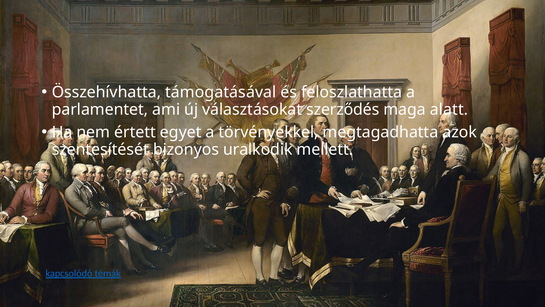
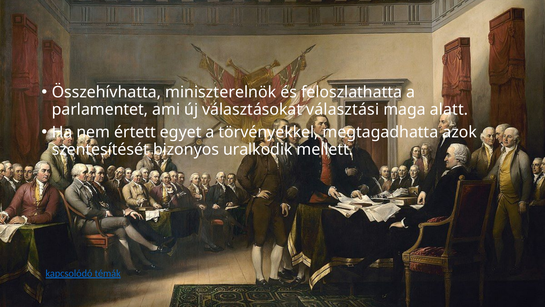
támogatásával: támogatásával -> miniszterelnök (221, 92)
szerződés: szerződés -> választási (343, 109)
